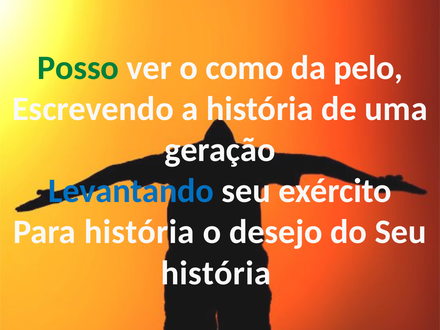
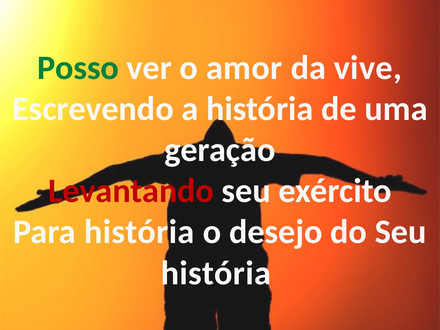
como: como -> amor (244, 68)
pelo: pelo -> vive (368, 68)
Levantando colour: blue -> red (131, 191)
